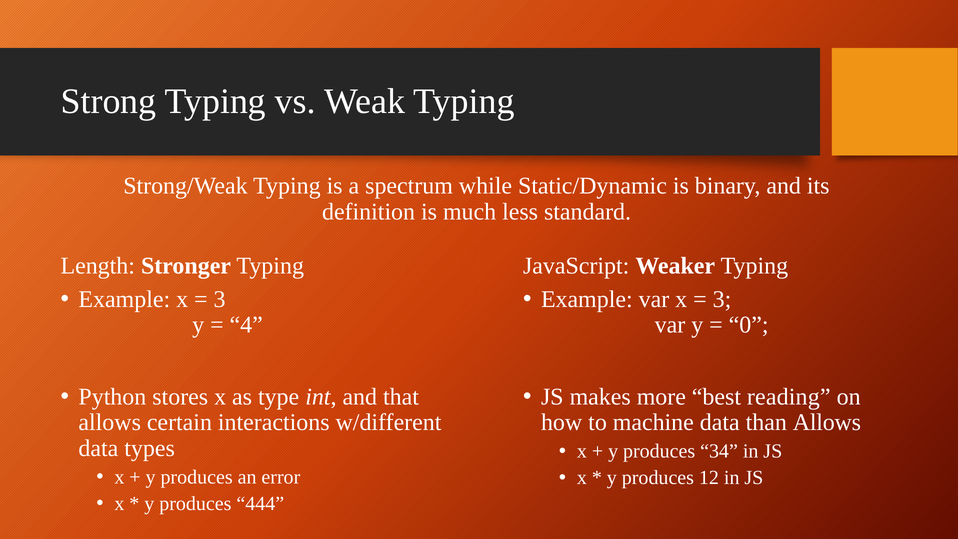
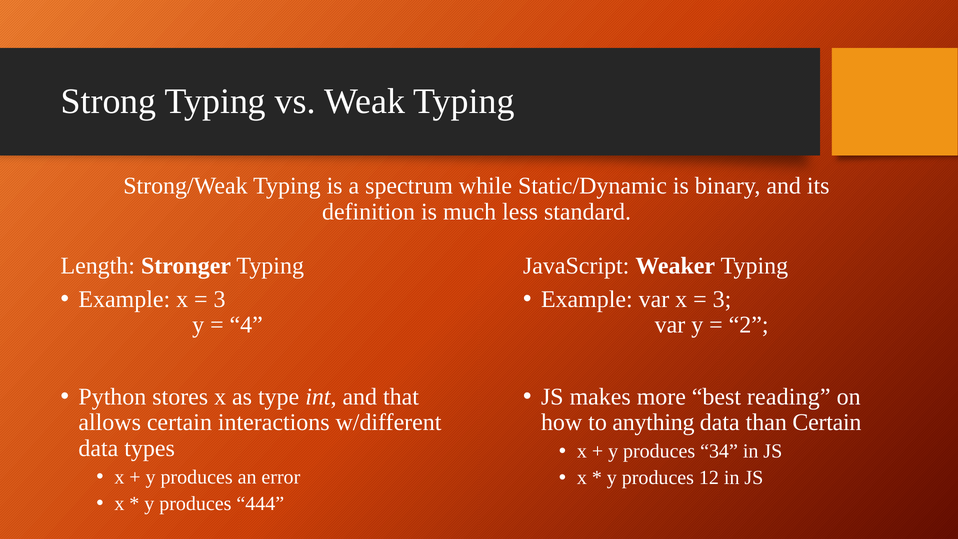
0: 0 -> 2 (749, 325)
machine: machine -> anything (653, 422)
than Allows: Allows -> Certain (827, 422)
